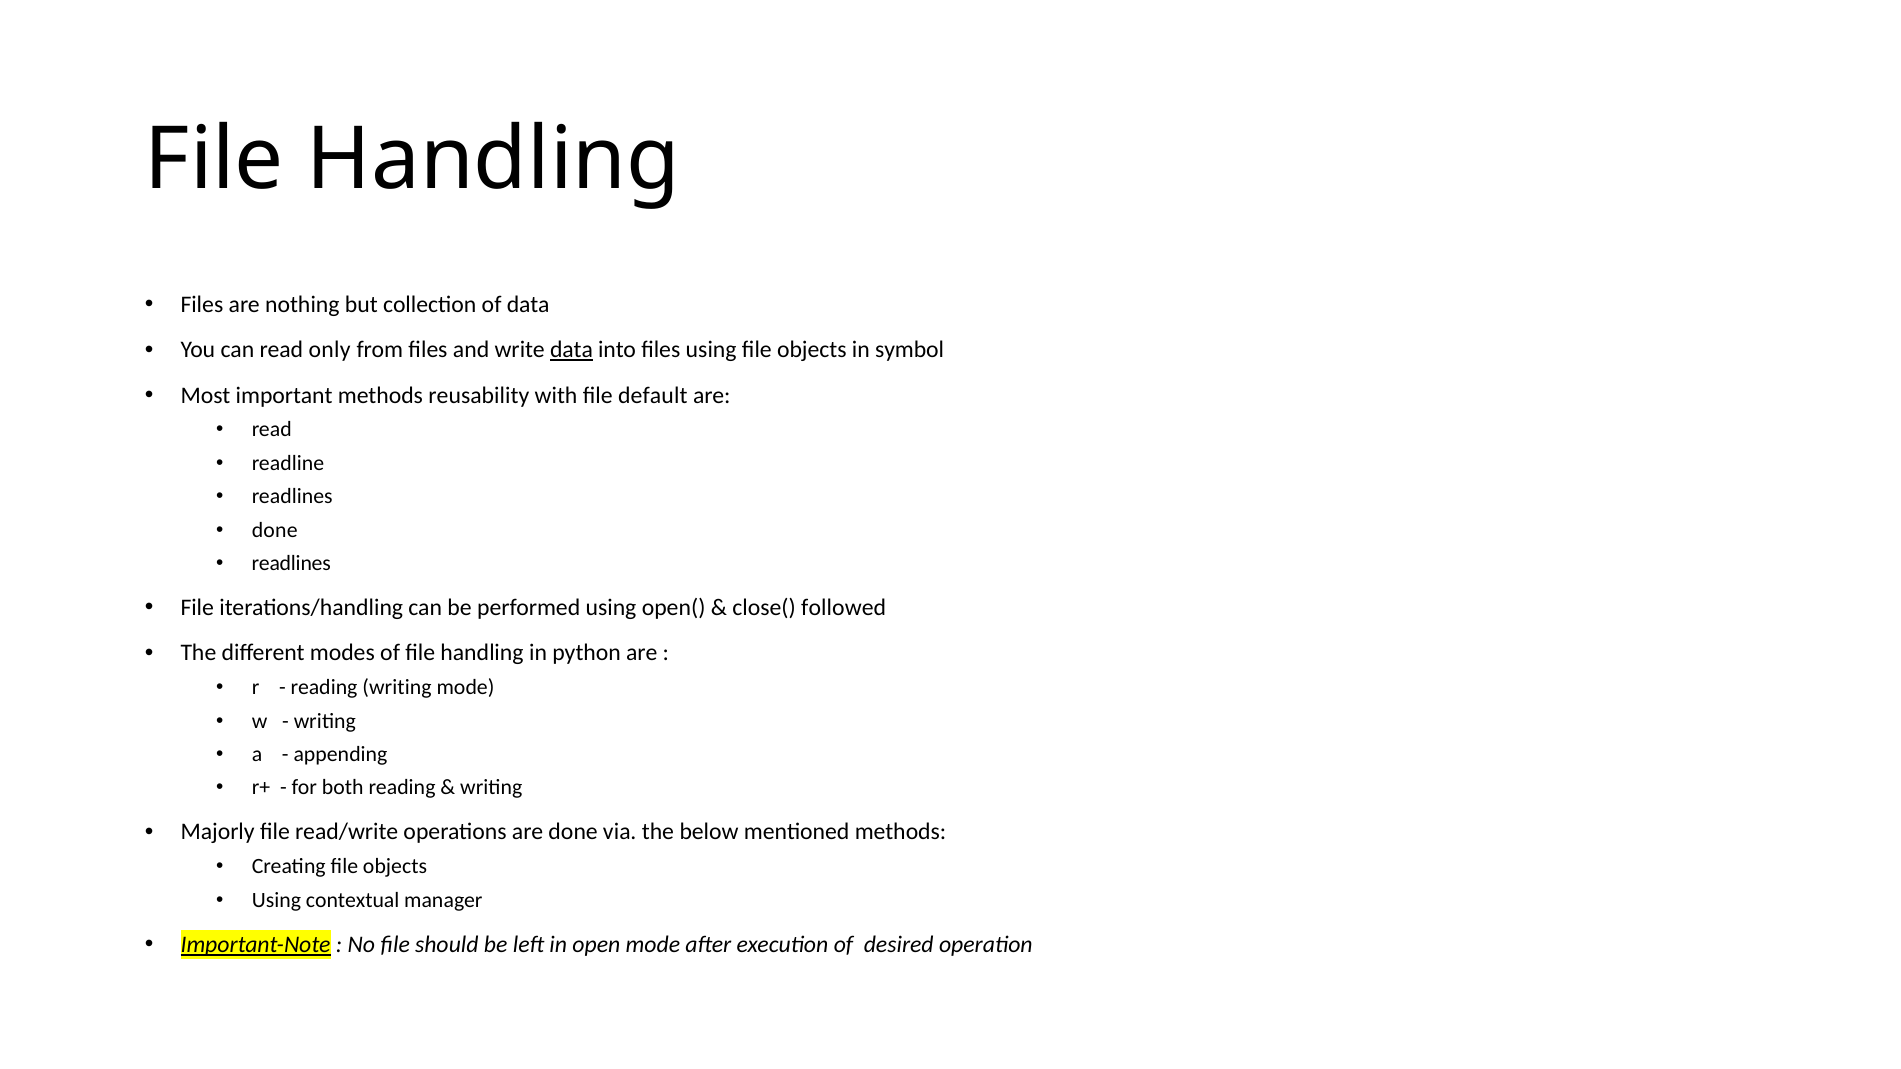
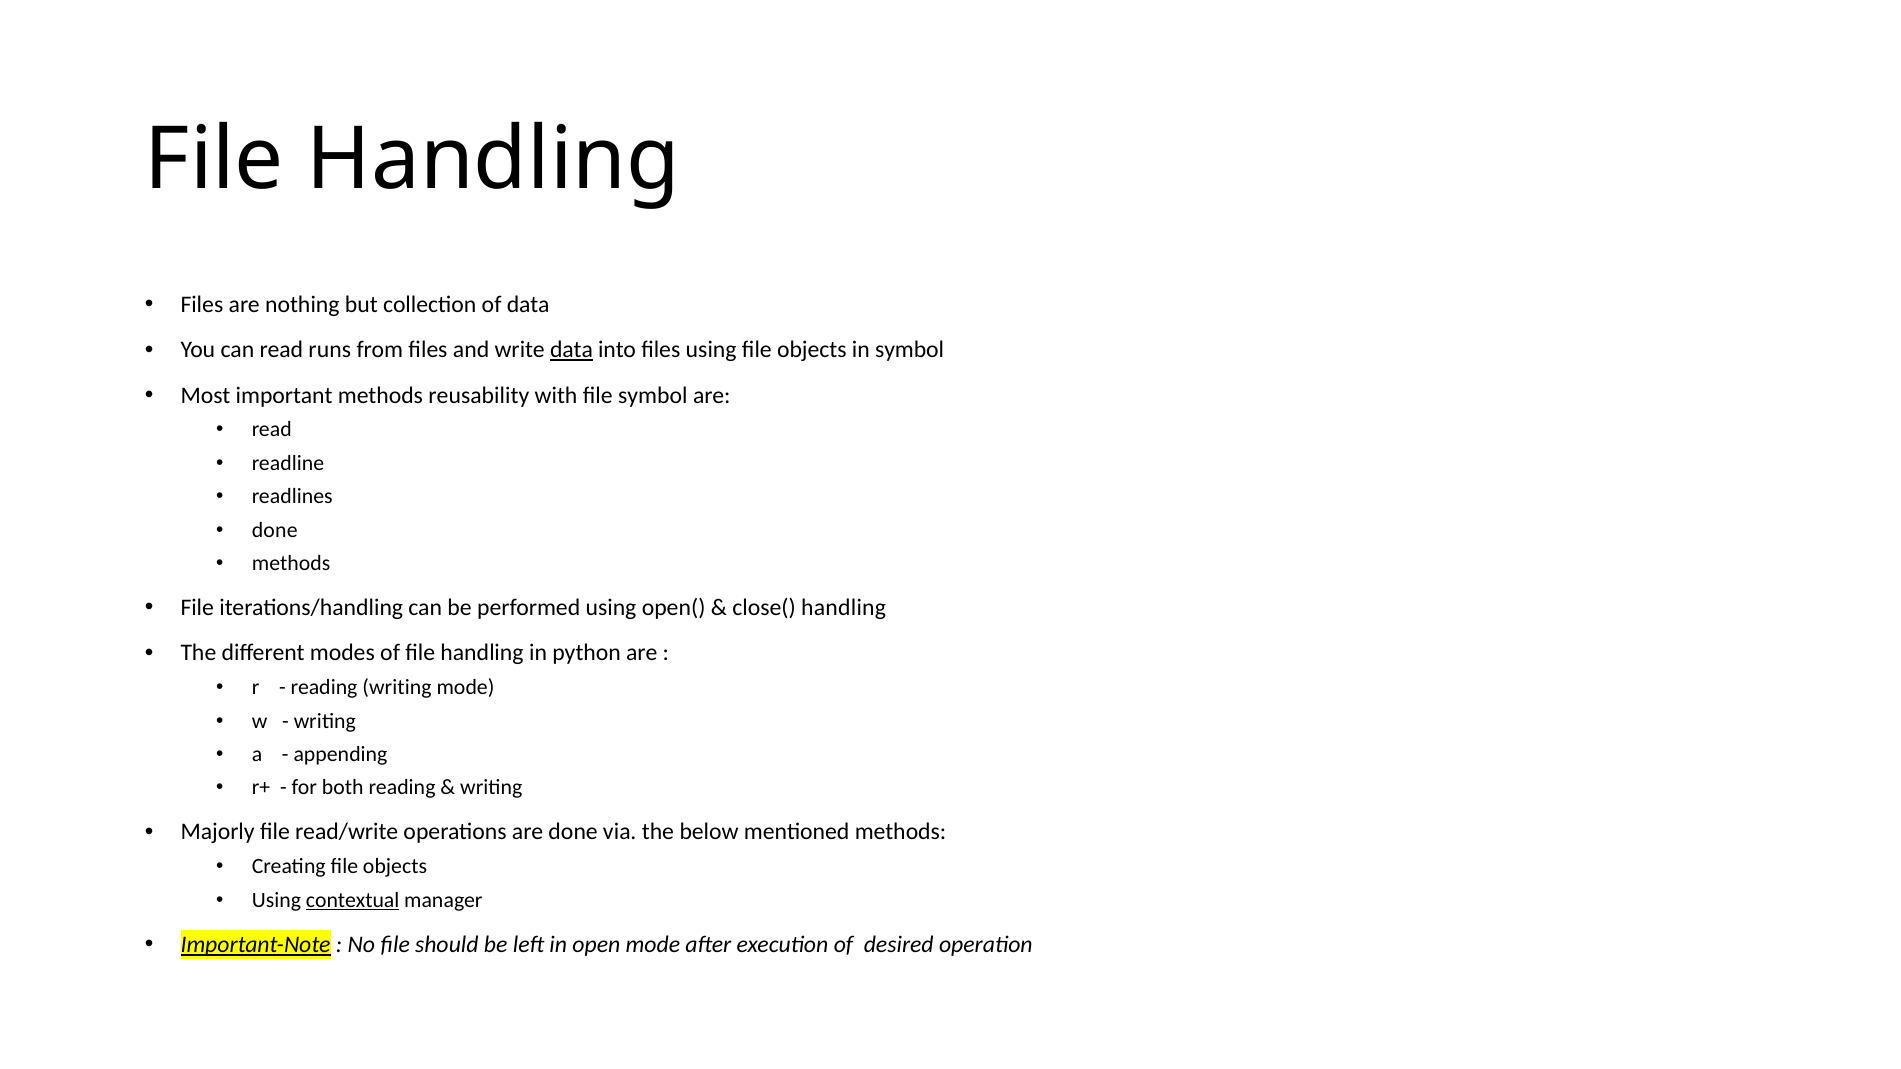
only: only -> runs (330, 350)
file default: default -> symbol (653, 395)
readlines: readlines -> methods (291, 563)
close( followed: followed -> handling (844, 608)
contextual underline: none -> present (353, 900)
